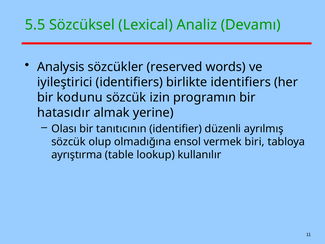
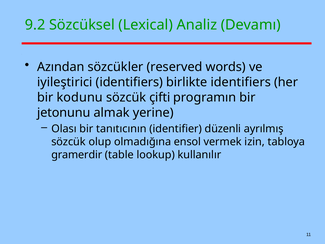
5.5: 5.5 -> 9.2 (35, 25)
Analysis: Analysis -> Azından (61, 67)
izin: izin -> çifti (160, 97)
hatasıdır: hatasıdır -> jetonunu (64, 112)
biri: biri -> izin (255, 142)
ayrıştırma: ayrıştırma -> gramerdir (77, 155)
